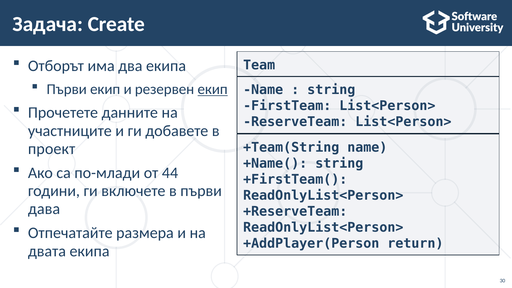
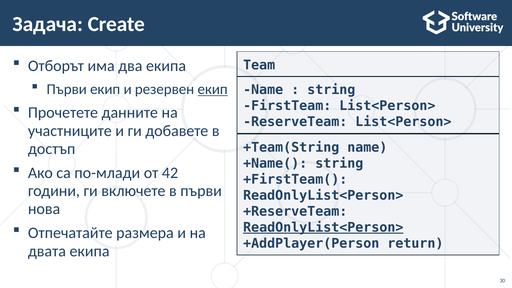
проект: проект -> достъп (52, 149)
44: 44 -> 42 (170, 173)
дава: дава -> нова (44, 209)
ReadOnlyList<Person> underline: none -> present (323, 227)
